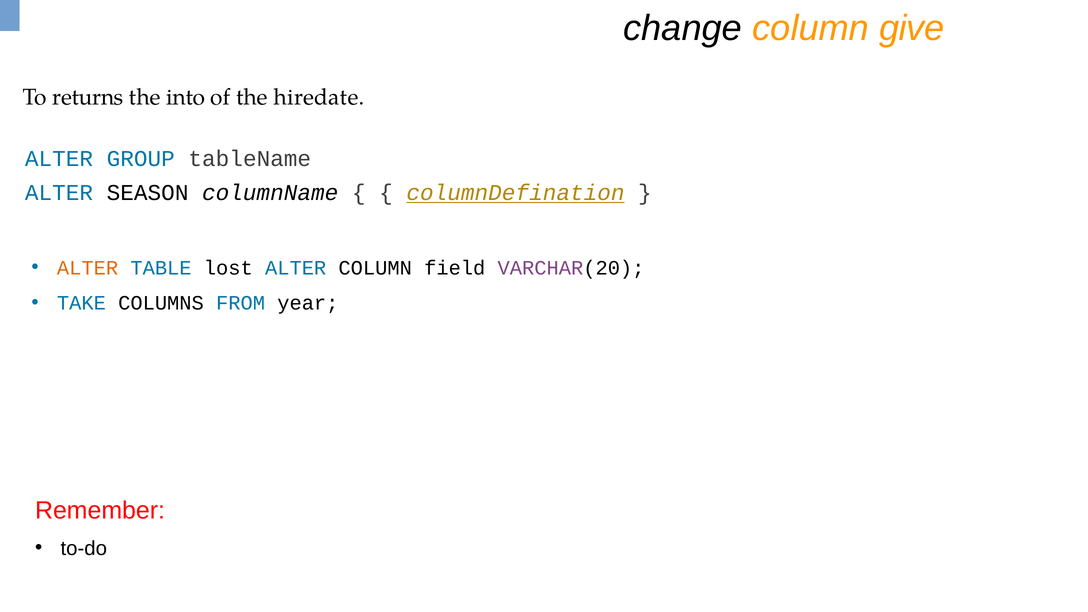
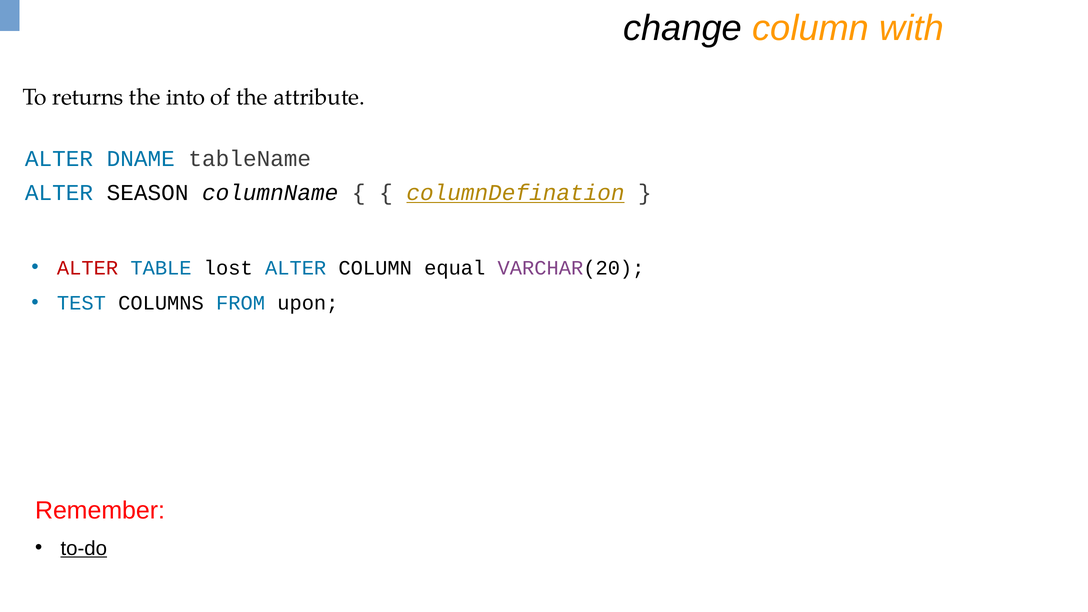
give: give -> with (912, 28)
hiredate: hiredate -> attribute (319, 97)
GROUP: GROUP -> DNAME (141, 159)
ALTER colour: orange -> red (88, 268)
field: field -> equal (455, 268)
TAKE: TAKE -> TEST (81, 303)
year: year -> upon (308, 303)
to-do underline: none -> present (84, 548)
